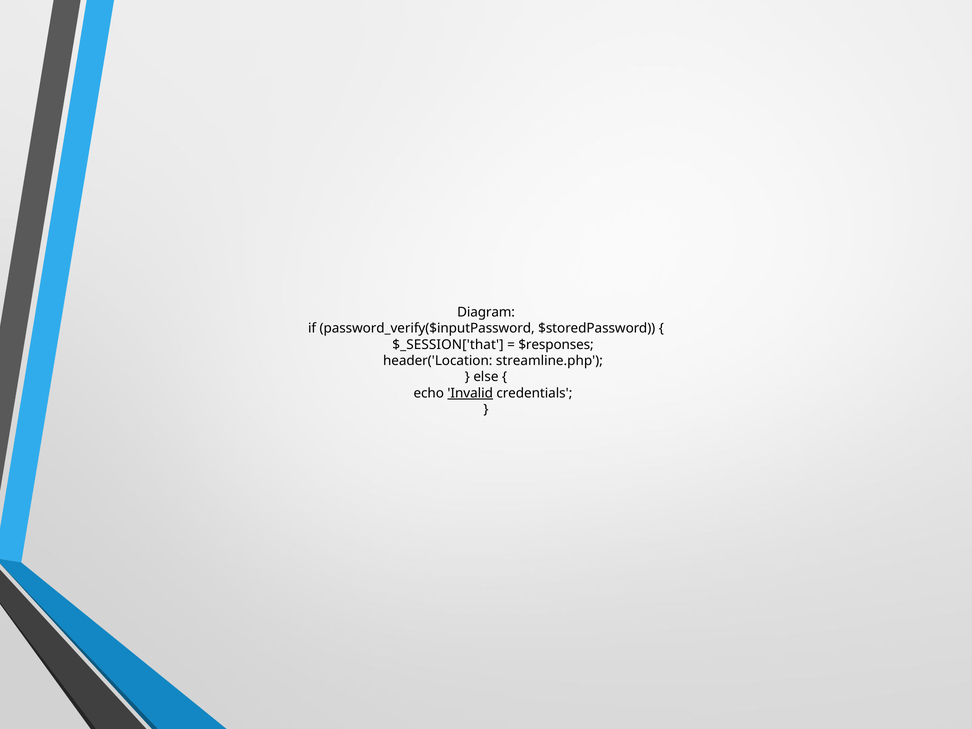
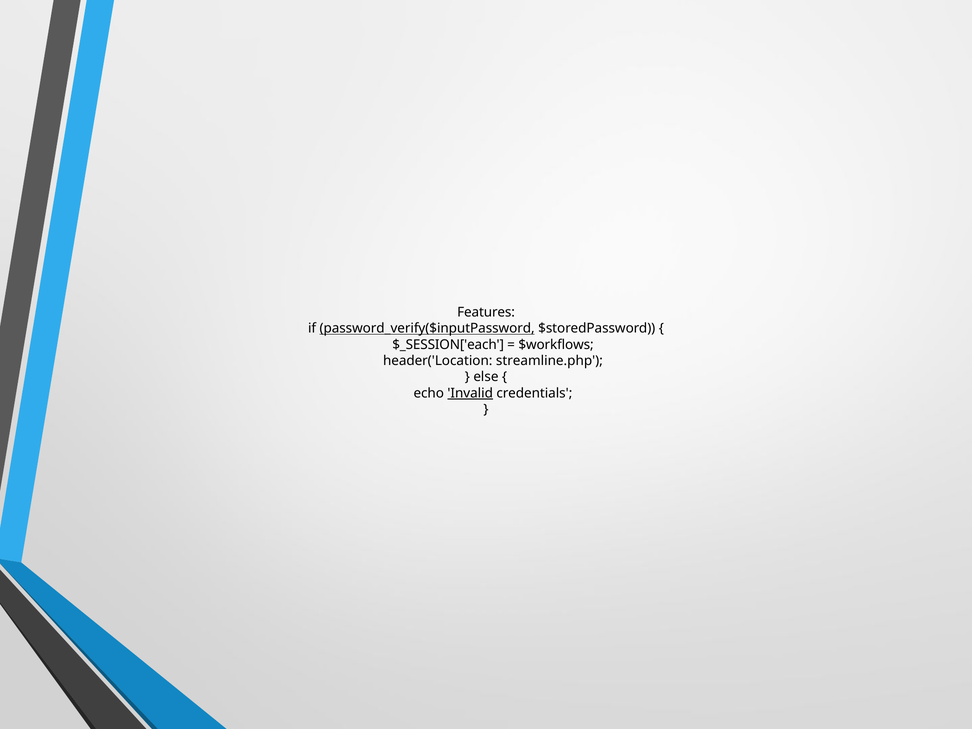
Diagram: Diagram -> Features (486, 312)
password_verify($inputPassword underline: none -> present (427, 328)
$_SESSION['that: $_SESSION['that -> $_SESSION['each (448, 345)
$responses: $responses -> $workflows (556, 345)
